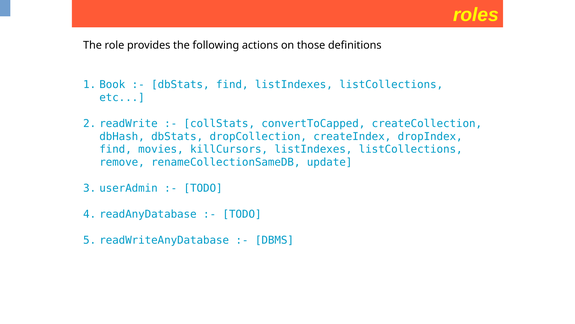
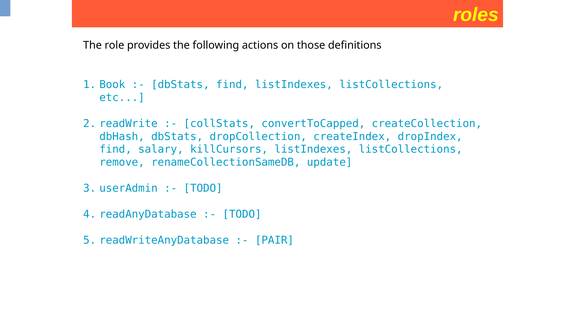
movies: movies -> salary (161, 149)
DBMS: DBMS -> PAIR (274, 240)
